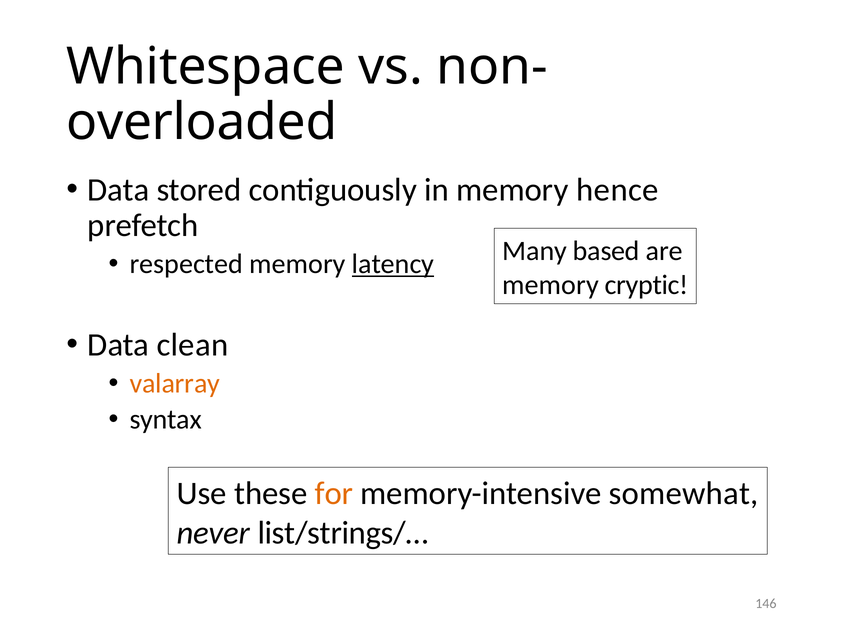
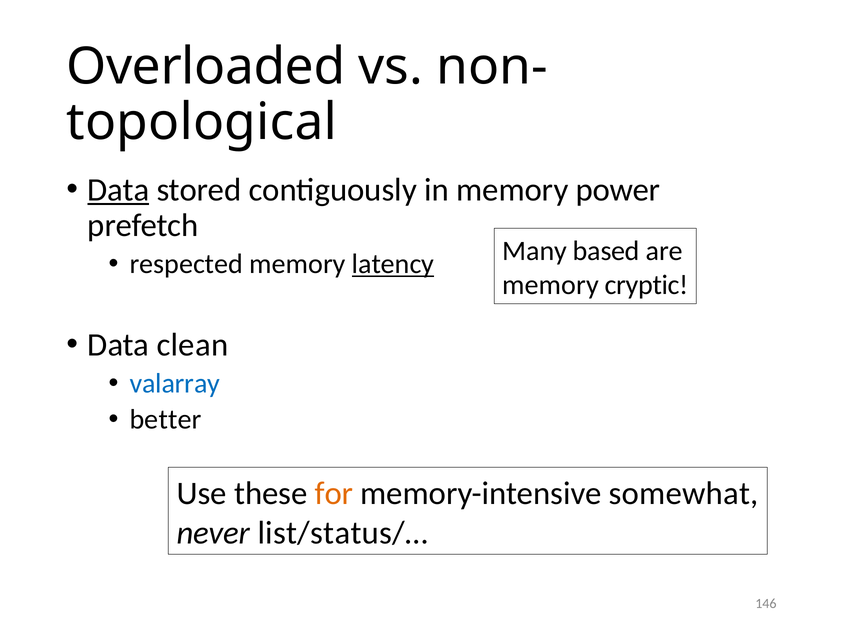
Whitespace: Whitespace -> Overloaded (206, 67)
overloaded: overloaded -> topological (202, 122)
Data underline: none -> present (118, 190)
hence: hence -> power (618, 190)
valarray colour: orange -> blue (175, 384)
syntax: syntax -> better (165, 420)
list/strings/…: list/strings/… -> list/status/… (343, 533)
